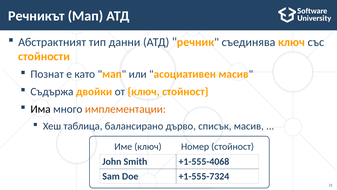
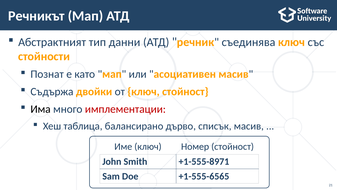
имплементации colour: orange -> red (125, 109)
+1-555-4068: +1-555-4068 -> +1-555-8971 (204, 161)
+1-555-7324: +1-555-7324 -> +1-555-6565 (204, 176)
